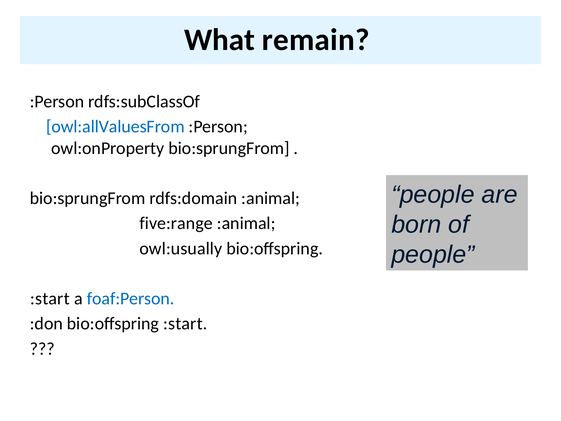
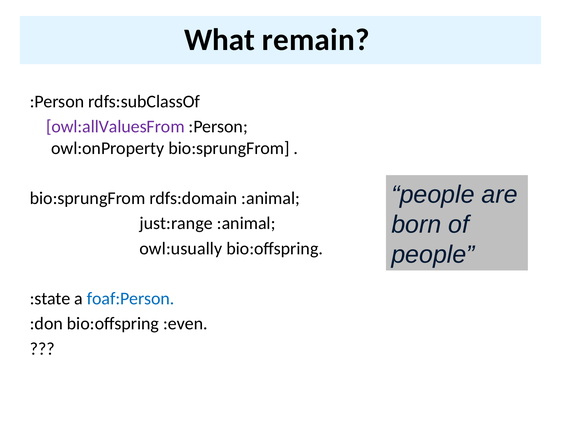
owl:allValuesFrom colour: blue -> purple (115, 127)
five:range: five:range -> just:range (176, 223)
:start: :start -> :state (50, 298)
:don bio:offspring :start: :start -> :even (185, 324)
